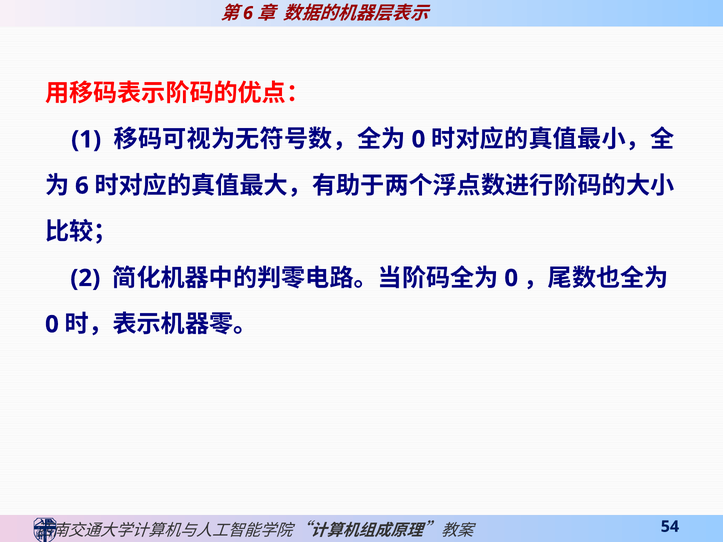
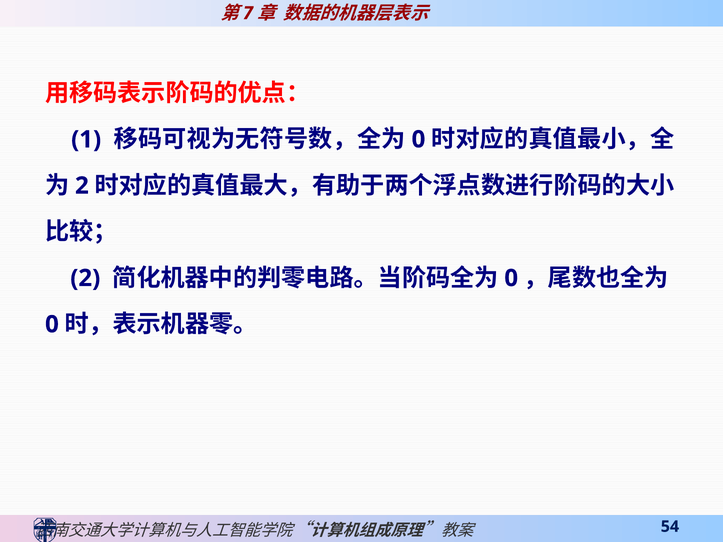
6: 6 -> 7 (248, 13)
6: 6 -> 2 (82, 186)
